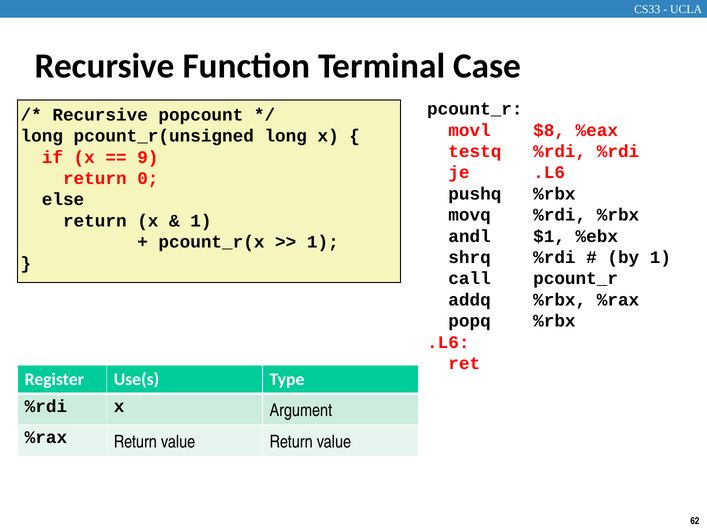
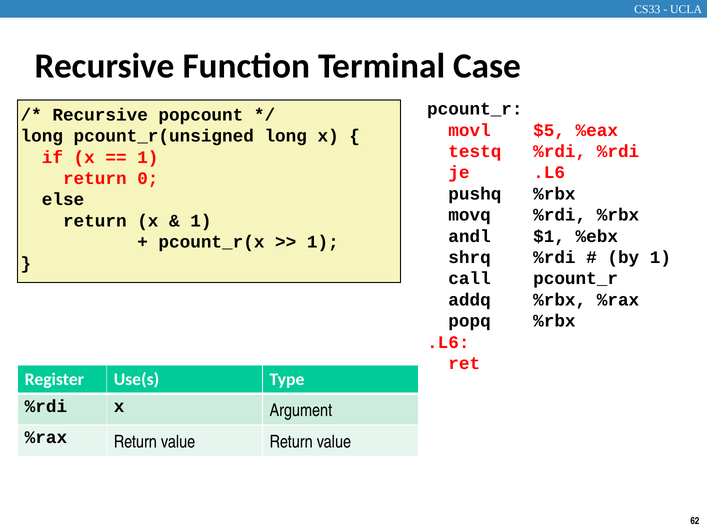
$8: $8 -> $5 (549, 130)
9: 9 -> 1 (148, 157)
